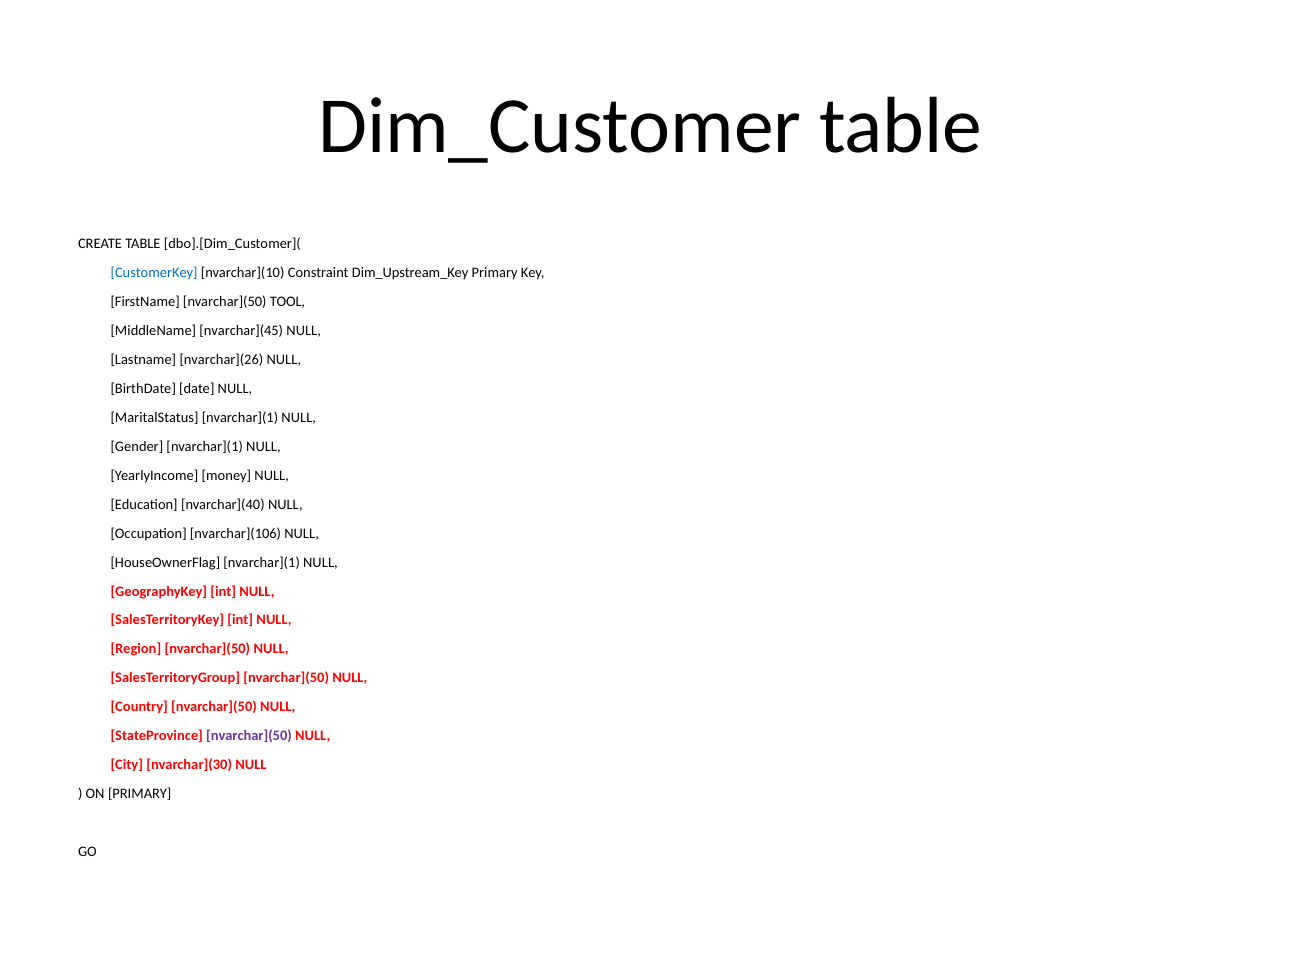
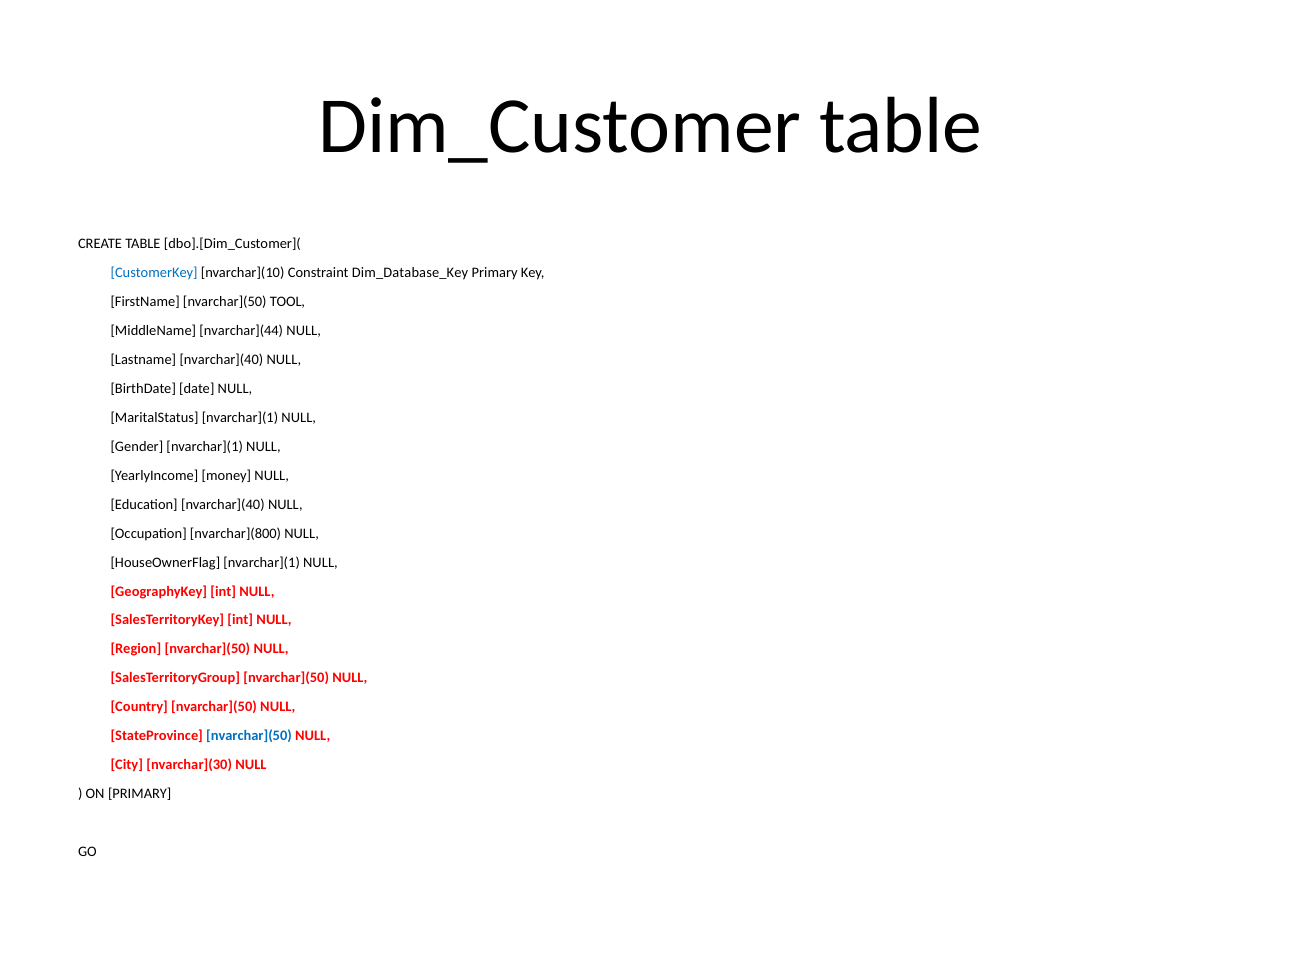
Dim_Upstream_Key: Dim_Upstream_Key -> Dim_Database_Key (410, 273)
nvarchar](45: nvarchar](45 -> nvarchar](44 (241, 331)
Lastname nvarchar](26: nvarchar](26 -> nvarchar](40 (221, 360)
nvarchar](106: nvarchar](106 -> nvarchar](800 (236, 533)
nvarchar](50 colour: purple -> blue (249, 736)
